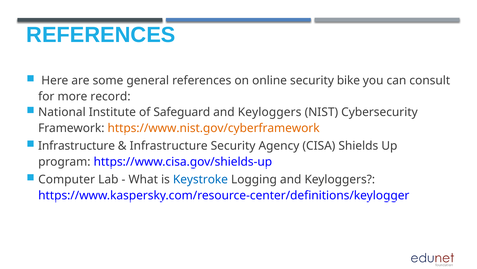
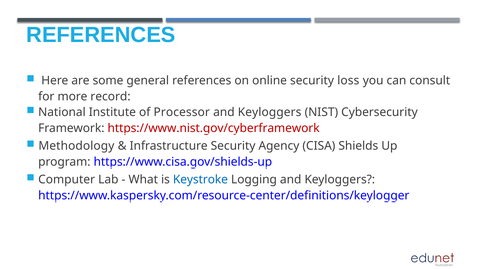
bike: bike -> loss (348, 80)
Safeguard: Safeguard -> Processor (182, 112)
https://www.nist.gov/cyberframework colour: orange -> red (214, 128)
Infrastructure: Infrastructure -> Methodology (76, 146)
